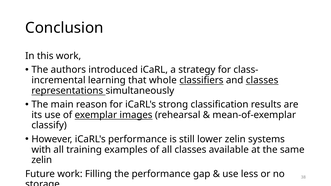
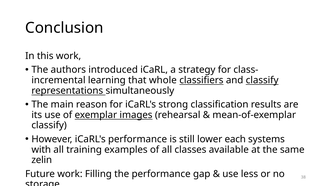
and classes: classes -> classify (262, 80)
lower zelin: zelin -> each (235, 139)
